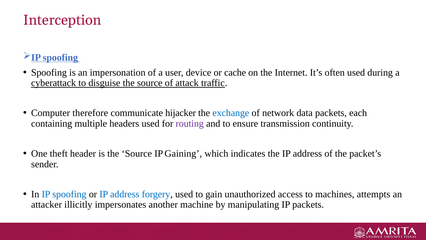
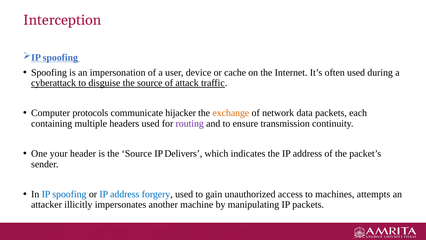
therefore: therefore -> protocols (90, 113)
exchange colour: blue -> orange (231, 113)
theft: theft -> your (59, 153)
Gaining: Gaining -> Delivers (183, 153)
